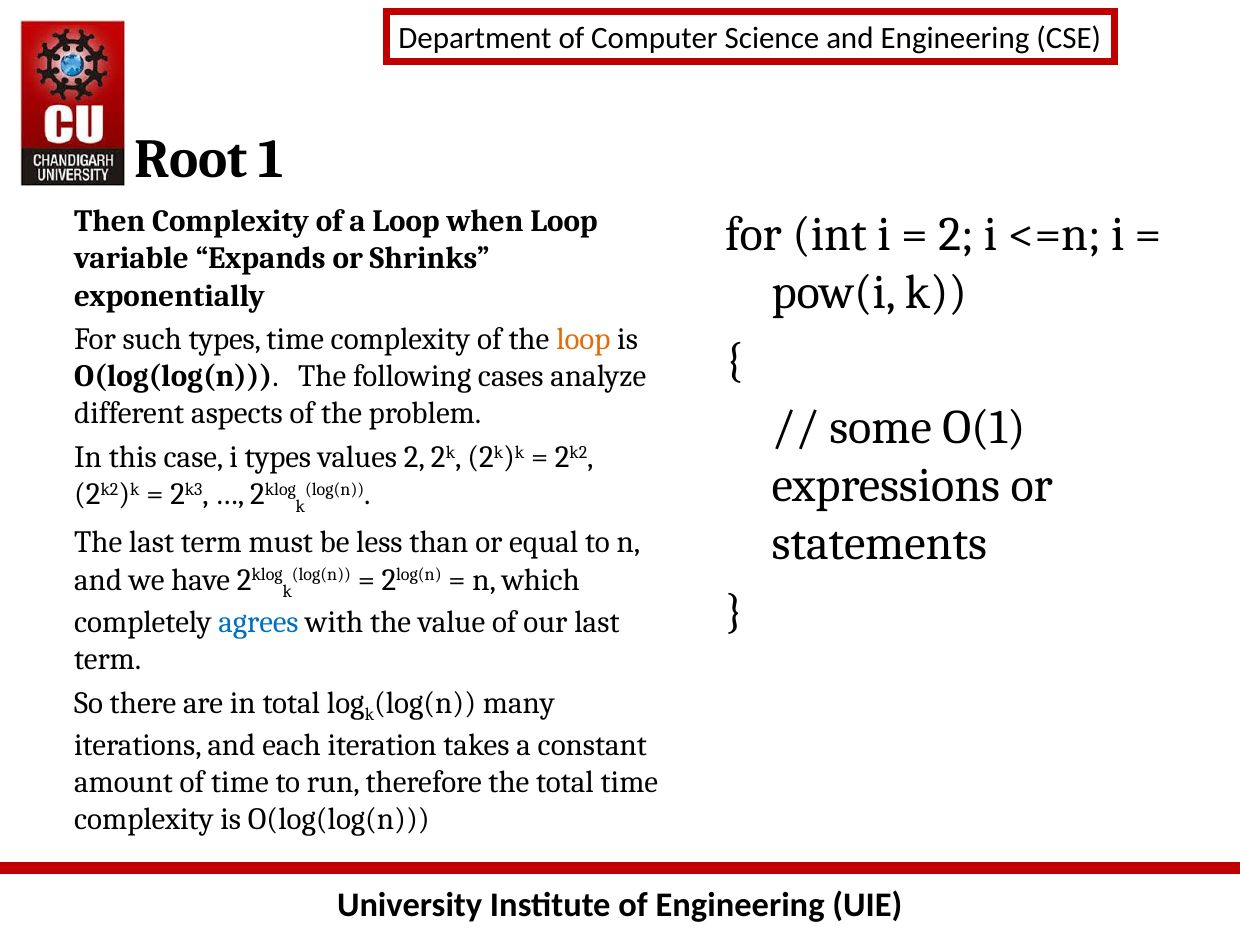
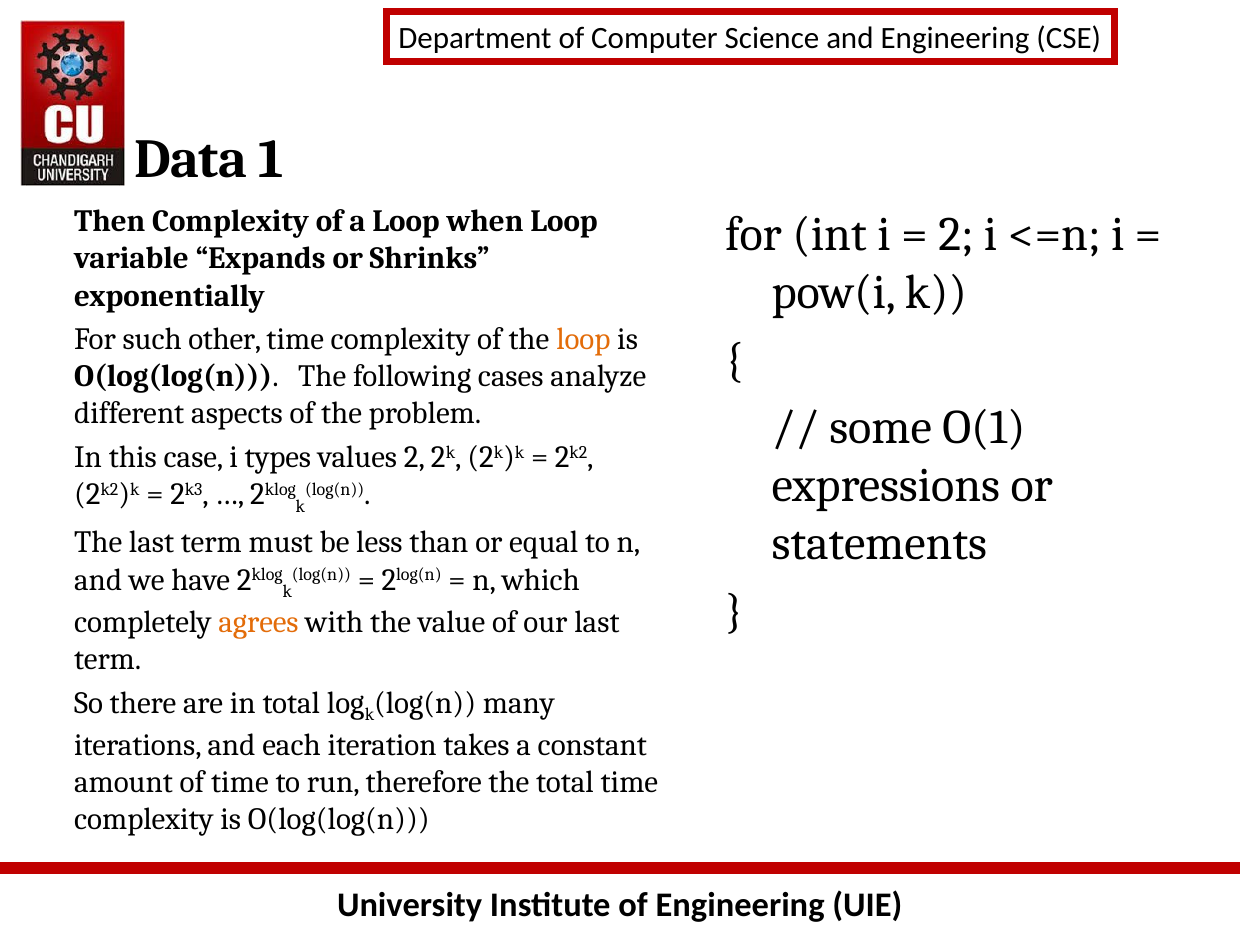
Root: Root -> Data (191, 159)
such types: types -> other (225, 339)
agrees colour: blue -> orange (259, 622)
